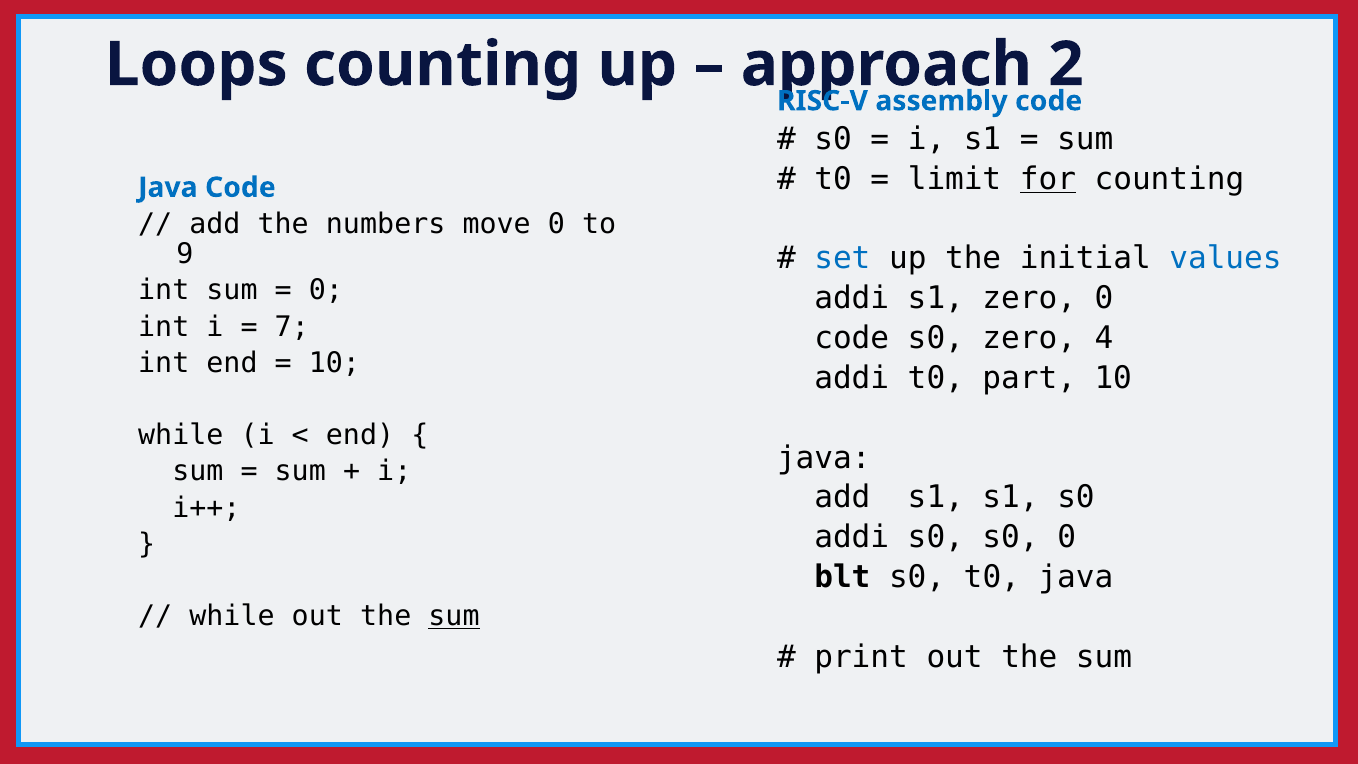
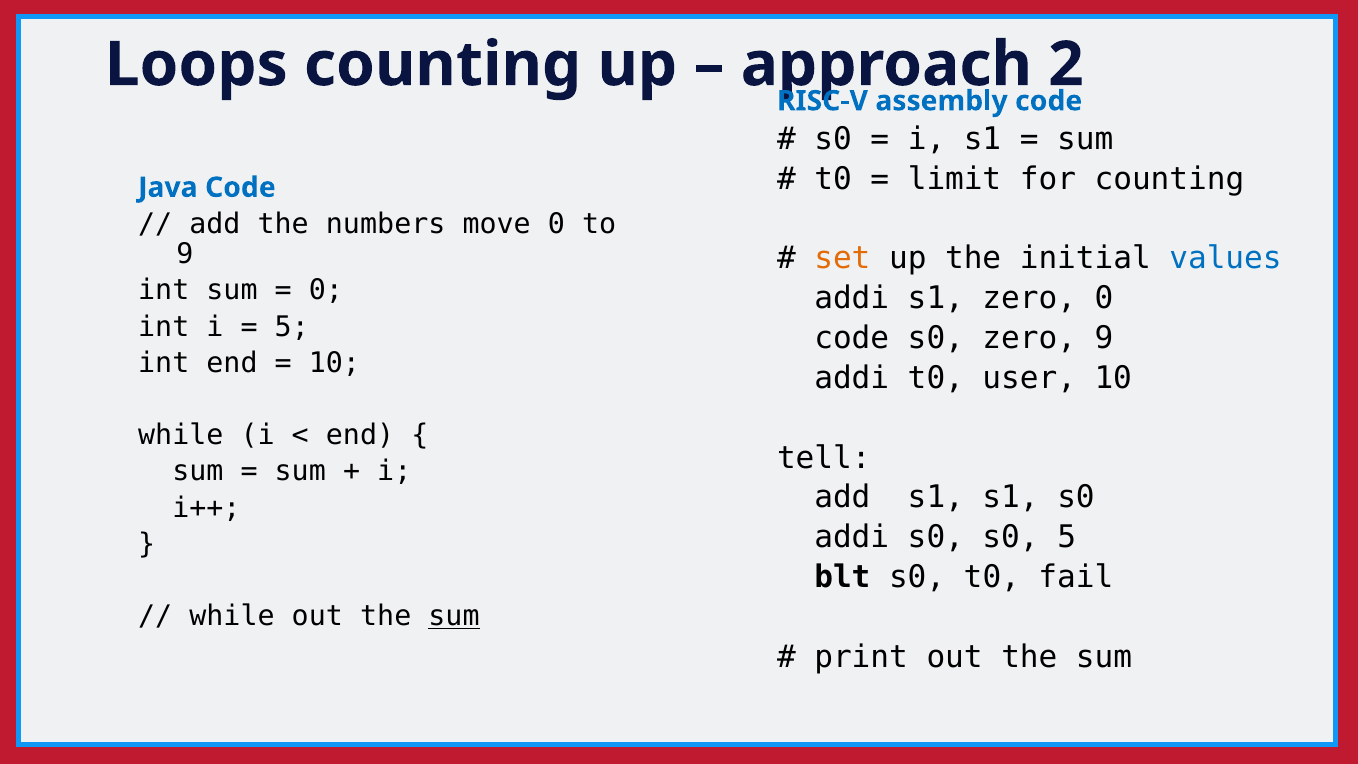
for underline: present -> none (1048, 179)
set colour: blue -> orange (842, 259)
7: 7 -> 5 (292, 327)
zero 4: 4 -> 9 (1104, 338)
part: part -> user (1029, 378)
java: java -> tell (824, 458)
s0 0: 0 -> 5 (1067, 537)
t0 java: java -> fail (1076, 577)
